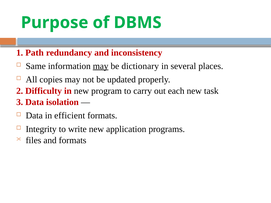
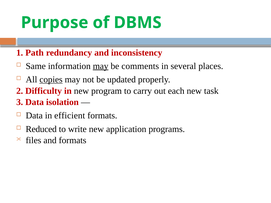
dictionary: dictionary -> comments (140, 66)
copies underline: none -> present (51, 80)
Integrity: Integrity -> Reduced (41, 129)
